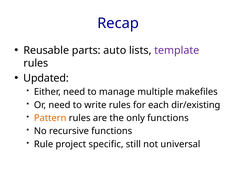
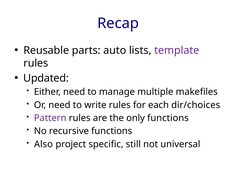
dir/existing: dir/existing -> dir/choices (196, 105)
Pattern colour: orange -> purple (50, 118)
Rule: Rule -> Also (43, 144)
